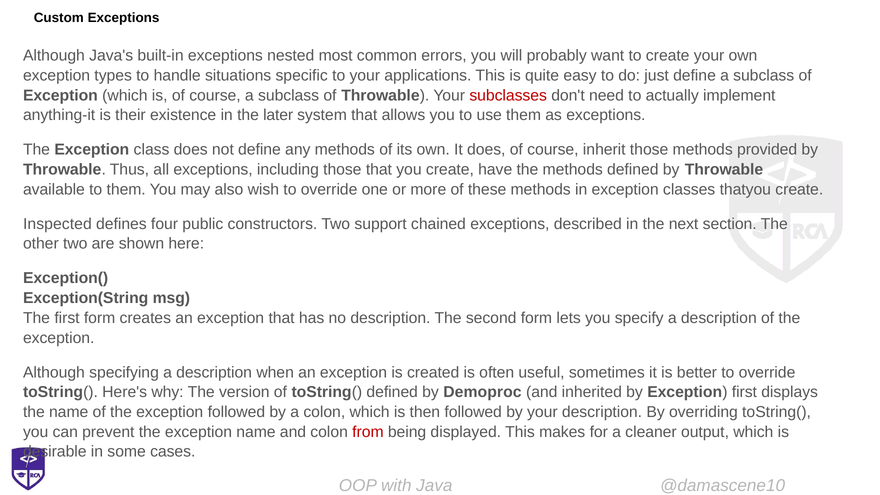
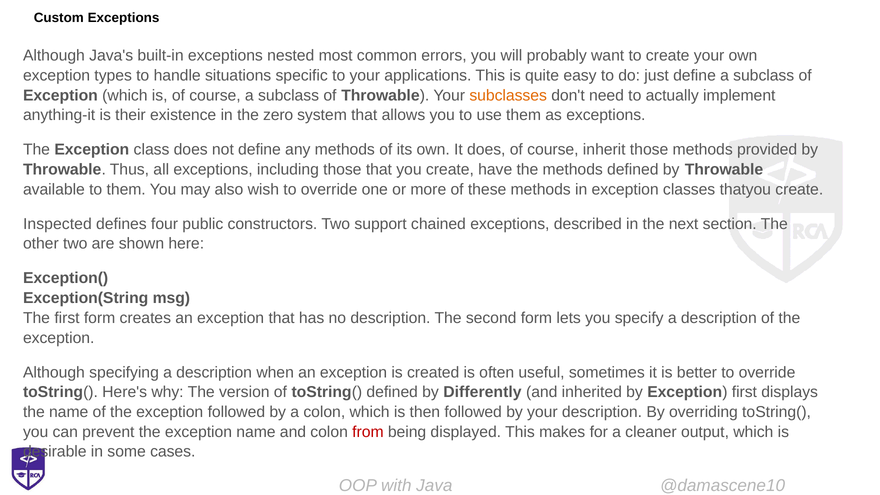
subclasses colour: red -> orange (508, 95)
later: later -> zero (278, 115)
Demoproc: Demoproc -> Differently (482, 392)
